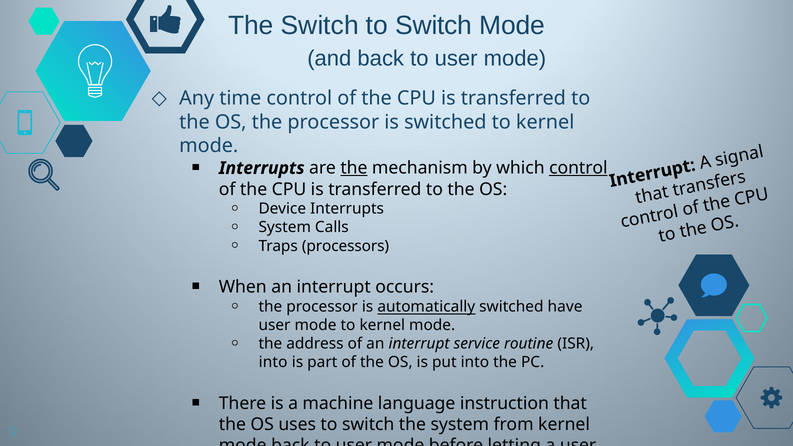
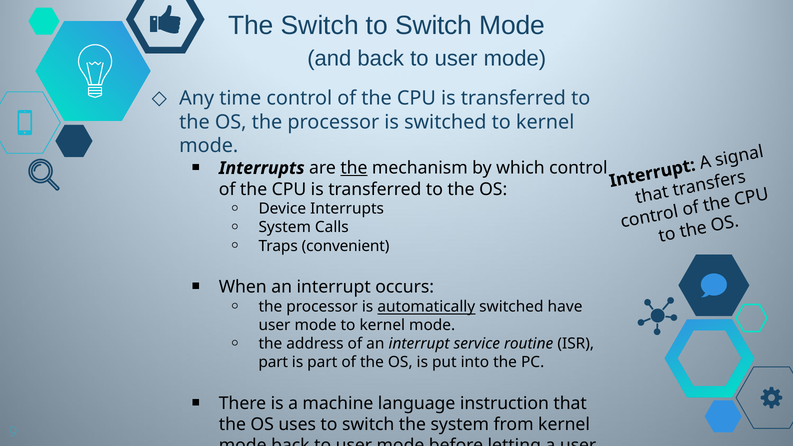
control underline: present -> none (578, 168)
processors: processors -> convenient (346, 246)
into: into -> part (273, 362)
